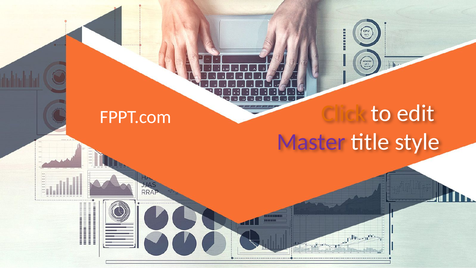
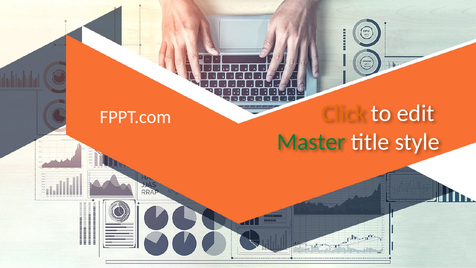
Master colour: purple -> green (311, 142)
